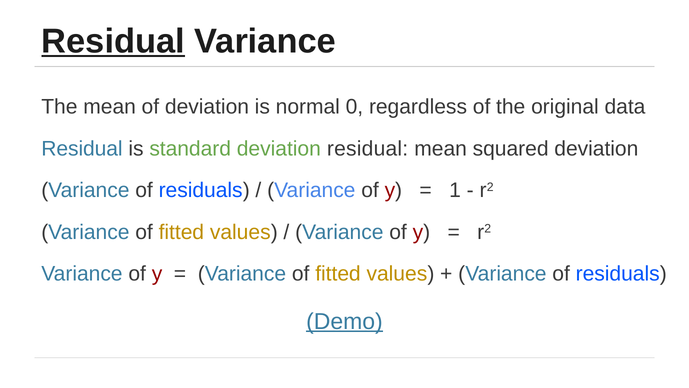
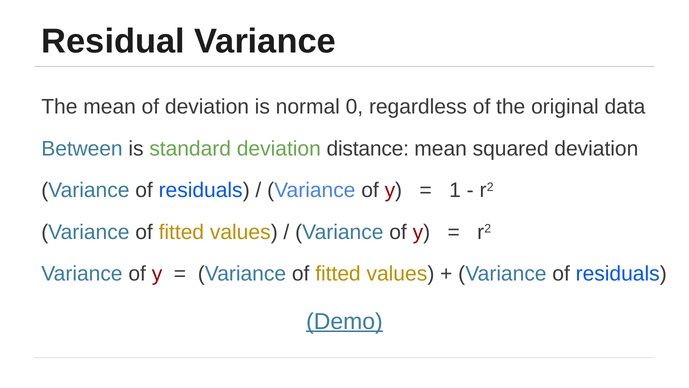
Residual underline: present -> none (113, 41)
Residual: Residual -> Between (82, 149)
deviation residual: residual -> distance (368, 149)
